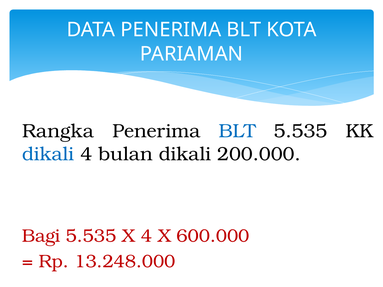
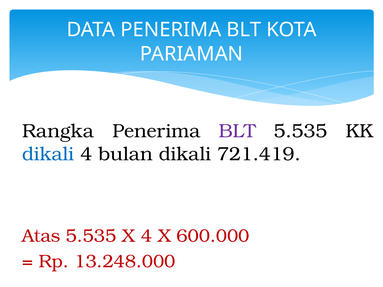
BLT colour: blue -> purple (237, 131)
200.000: 200.000 -> 721.419 (259, 154)
Bagi: Bagi -> Atas (41, 236)
